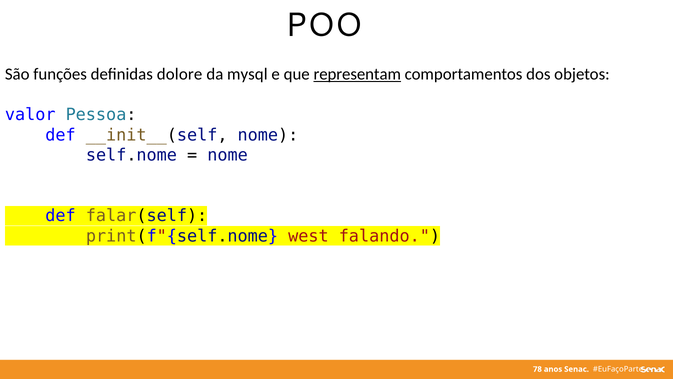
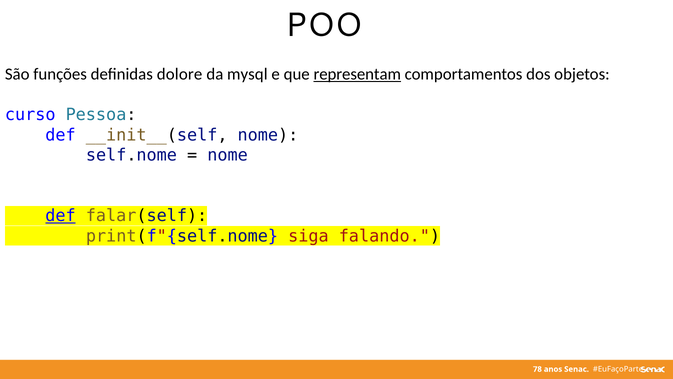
valor: valor -> curso (30, 115)
def underline: none -> present (61, 216)
west: west -> siga (308, 236)
